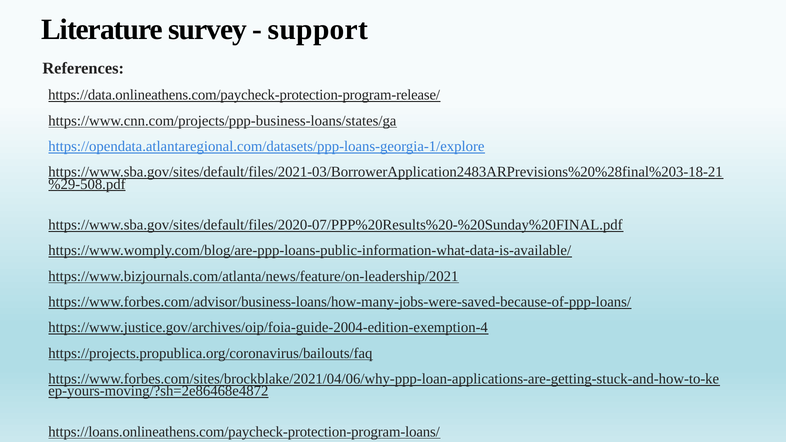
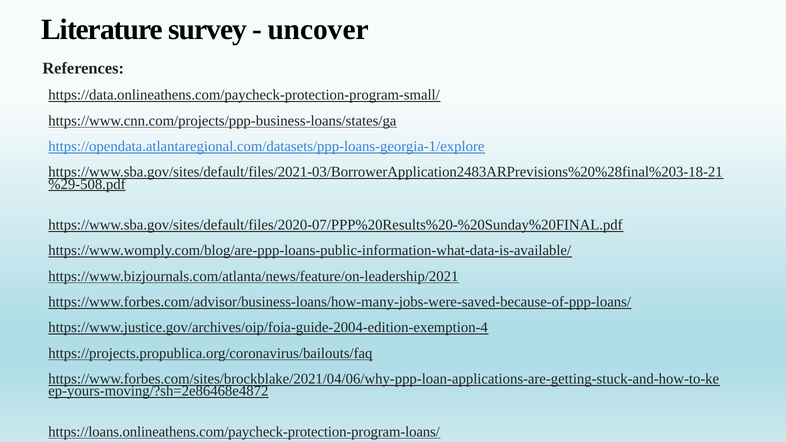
support: support -> uncover (318, 30)
https://data.onlineathens.com/paycheck-protection-program-release/: https://data.onlineathens.com/paycheck-protection-program-release/ -> https://data.onlineathens.com/paycheck-protection-program-small/ (244, 95)
